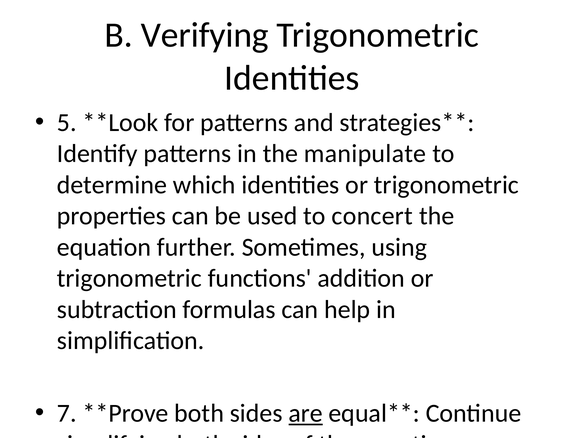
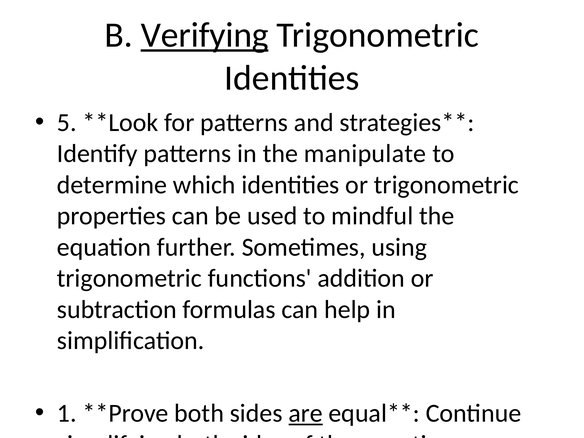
Verifying underline: none -> present (205, 35)
concert: concert -> mindful (372, 216)
7: 7 -> 1 (67, 413)
